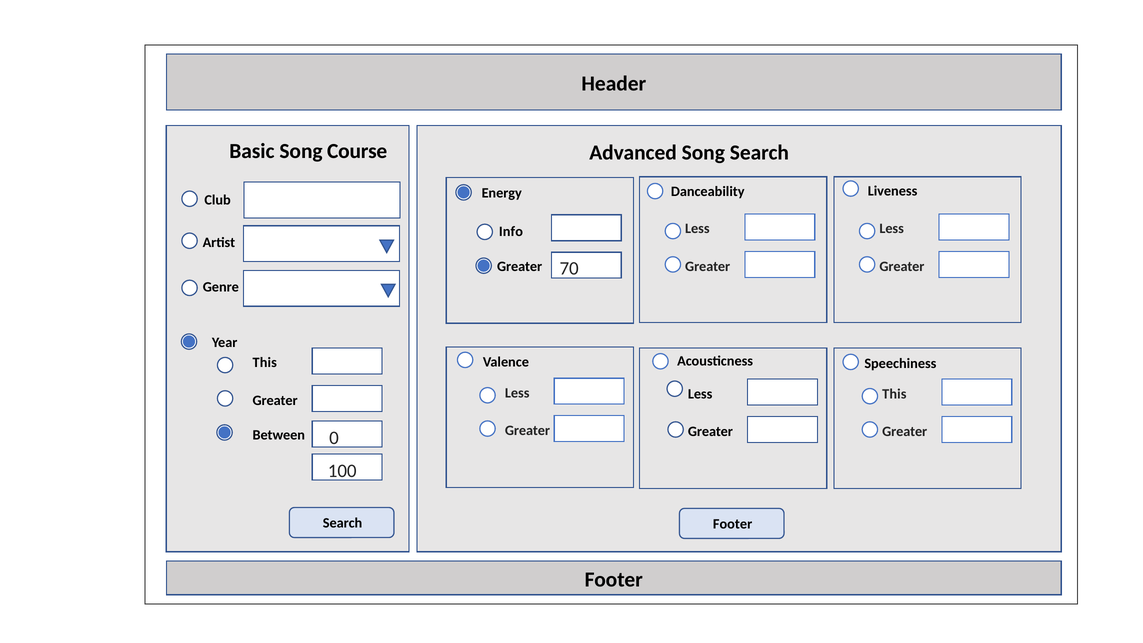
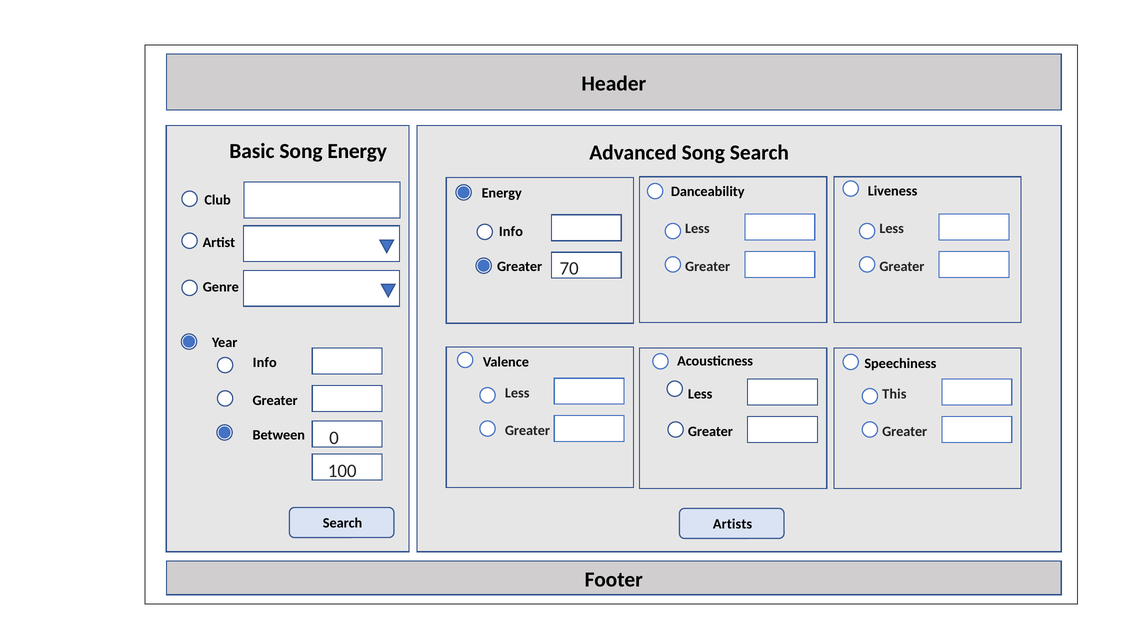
Song Course: Course -> Energy (357, 151)
This: This -> Info (265, 363)
Footer: Footer -> Artists (733, 524)
